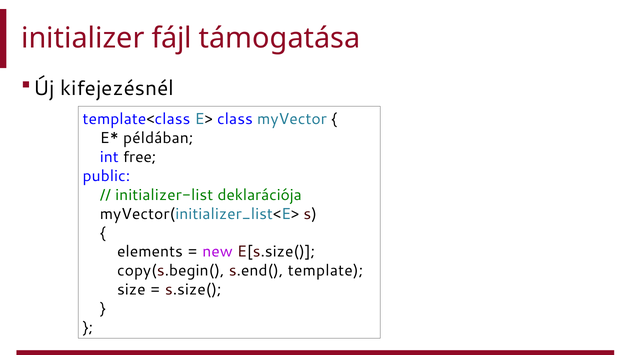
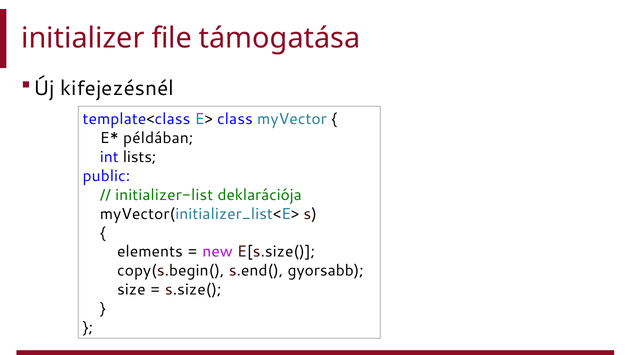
fájl: fájl -> file (172, 38)
free: free -> lists (140, 157)
template: template -> gyorsabb (326, 270)
